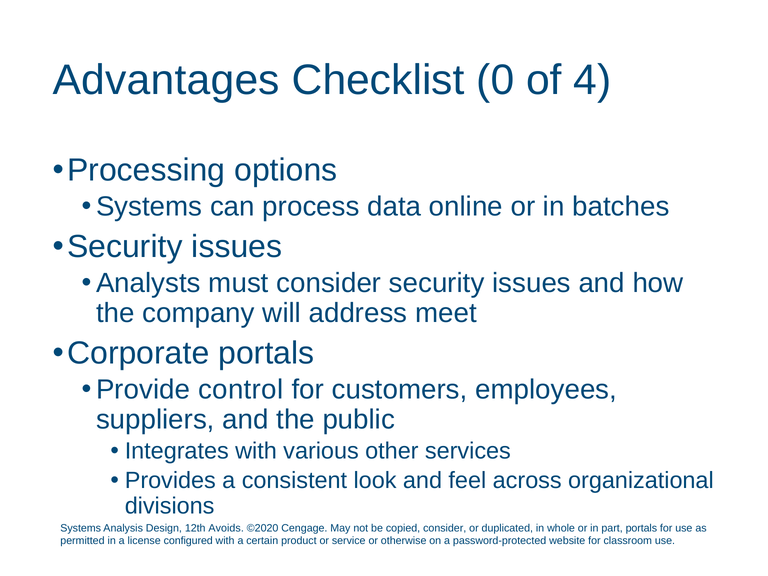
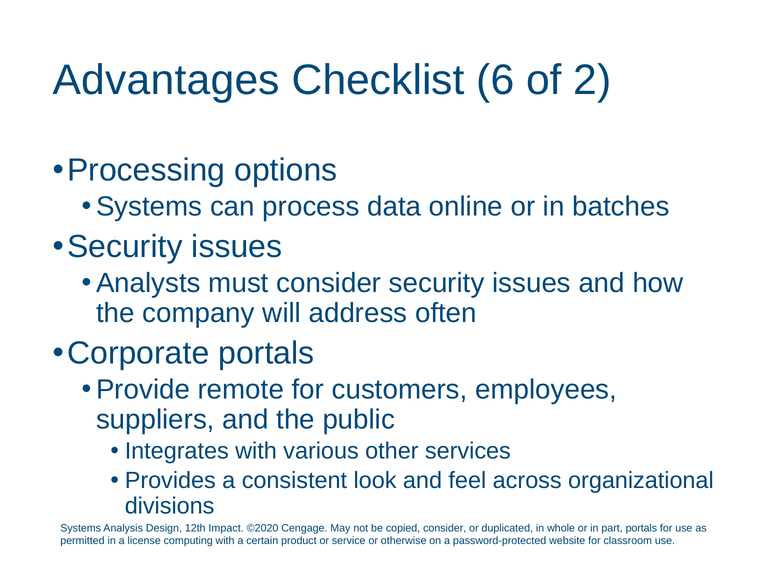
0: 0 -> 6 (495, 80)
4: 4 -> 2 (592, 80)
meet: meet -> often (446, 313)
control: control -> remote (241, 390)
Avoids: Avoids -> Impact (226, 528)
configured: configured -> computing (188, 541)
